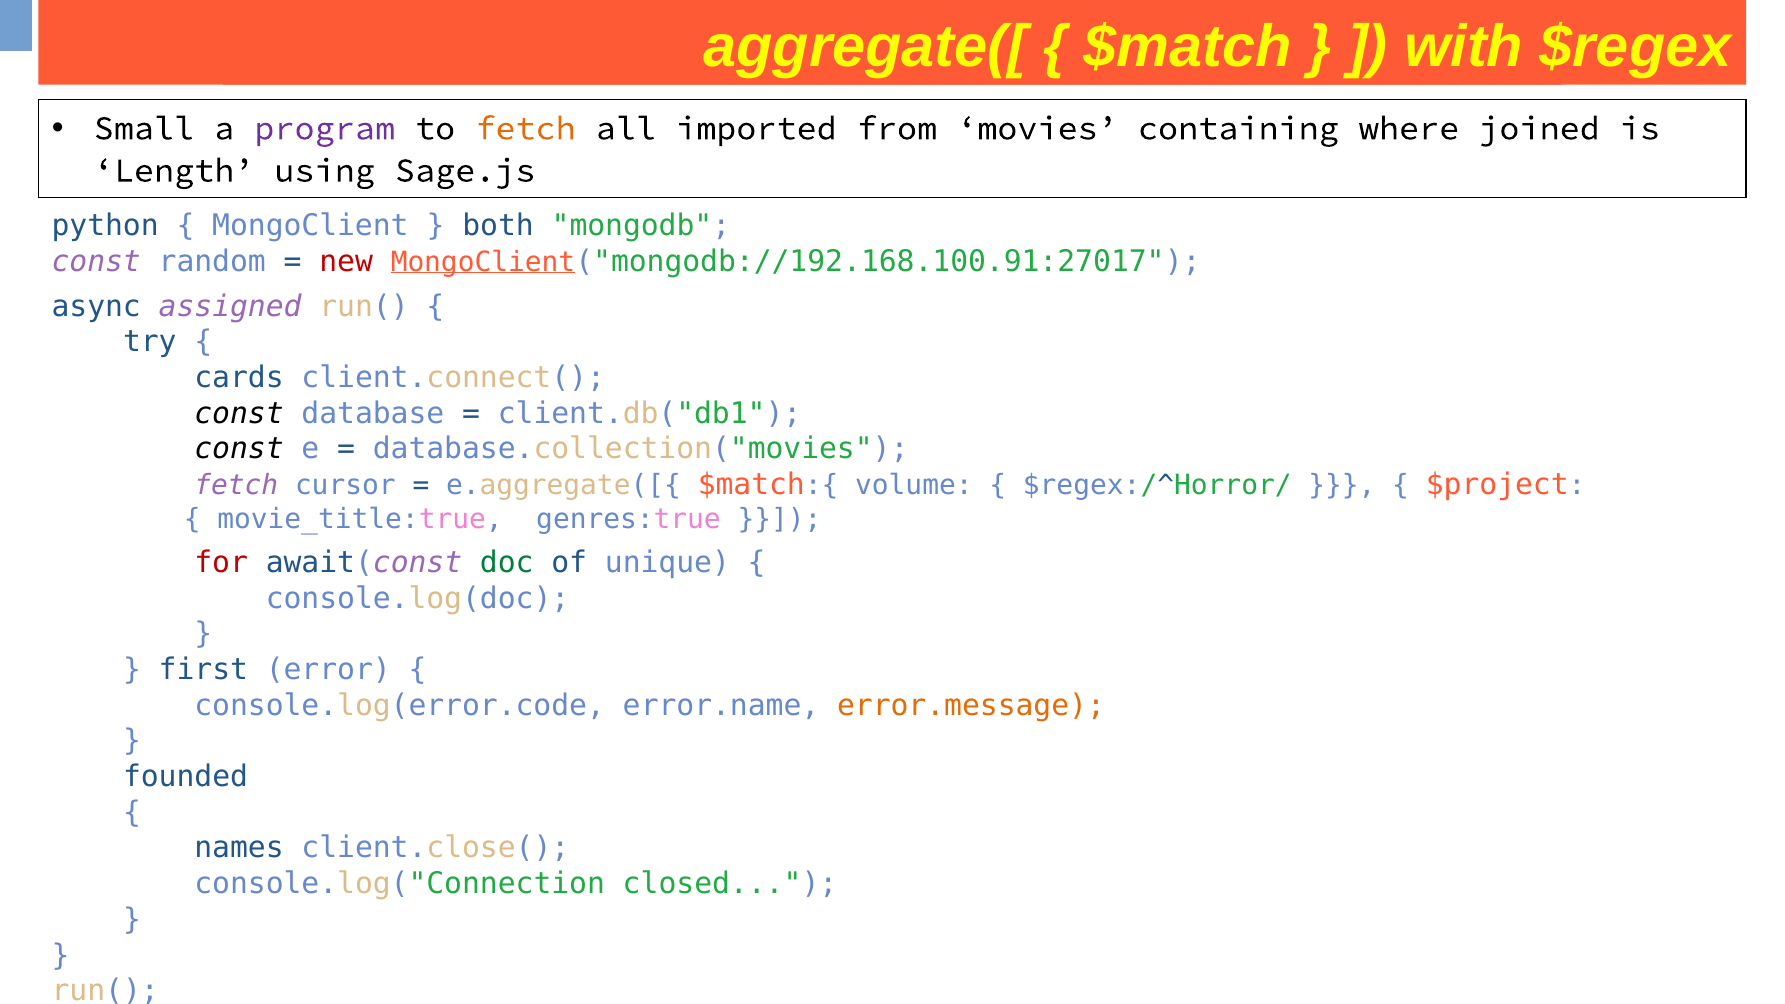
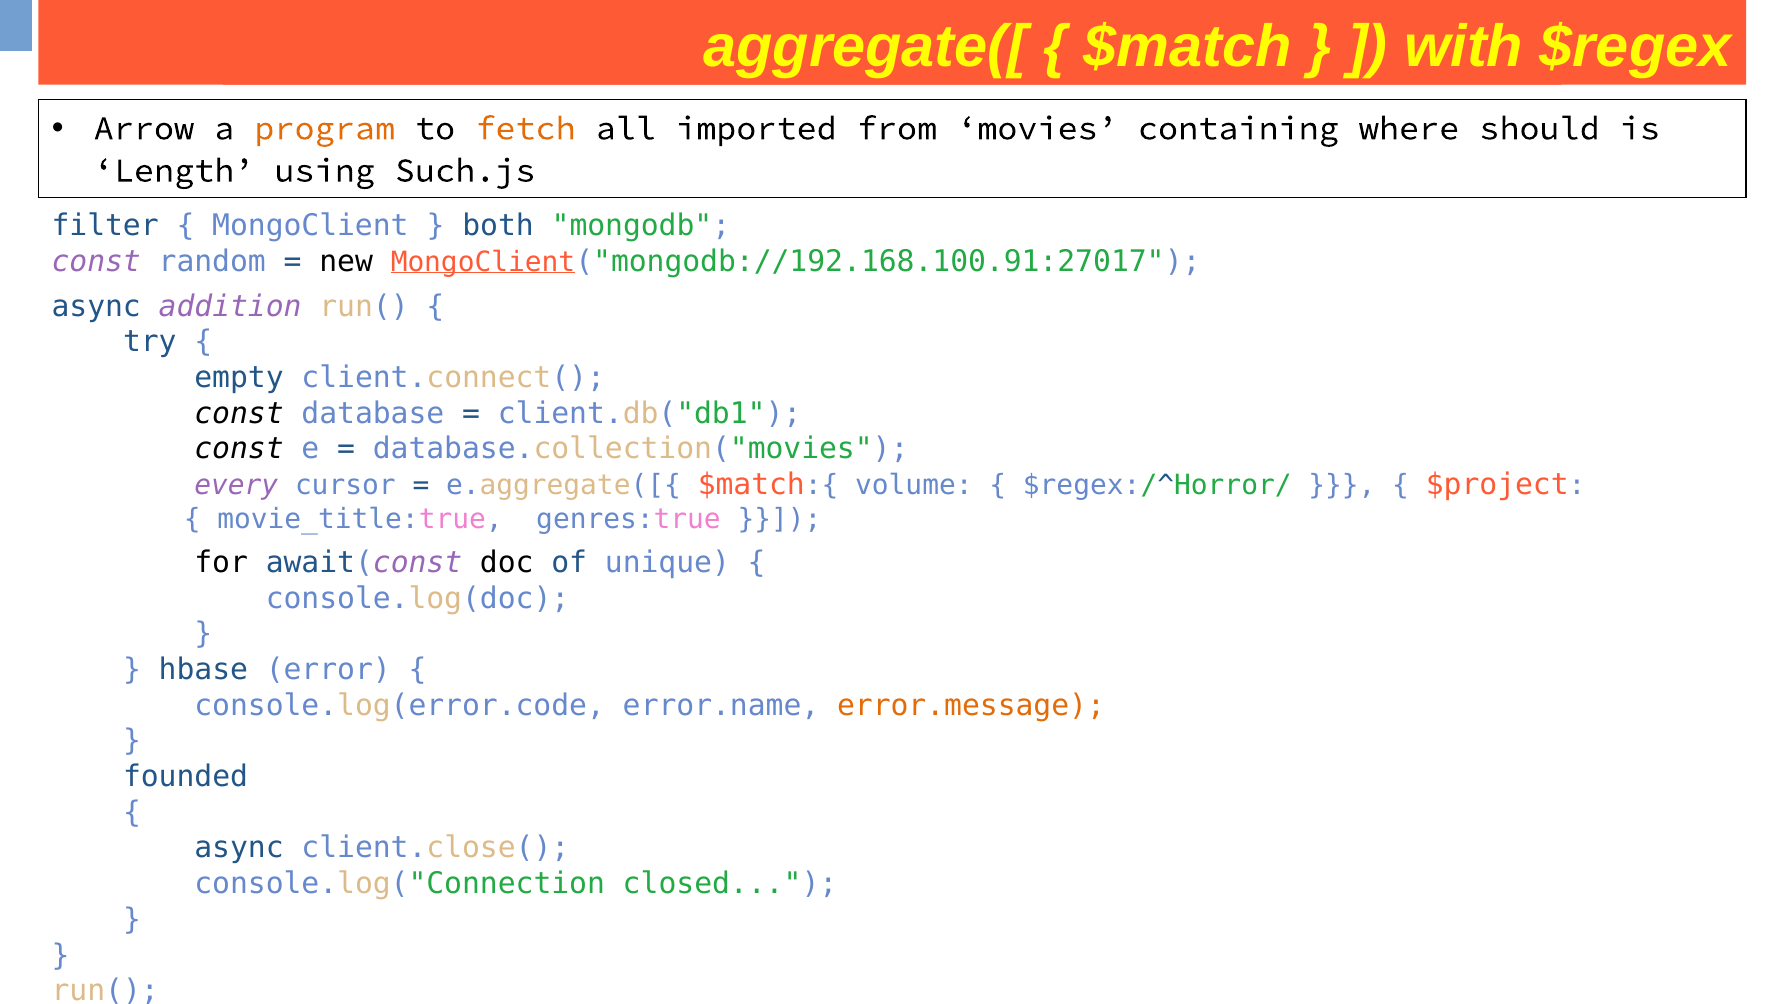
Small: Small -> Arrow (144, 128)
program colour: purple -> orange (325, 128)
joined: joined -> should (1540, 128)
Sage.js: Sage.js -> Such.js (465, 171)
python: python -> filter (105, 226)
new colour: red -> black (346, 262)
assigned: assigned -> addition (230, 306)
cards: cards -> empty (239, 378)
fetch: fetch -> every (236, 485)
for colour: red -> black (221, 563)
doc colour: green -> black (507, 563)
first: first -> hbase (203, 670)
names: names -> async (239, 848)
